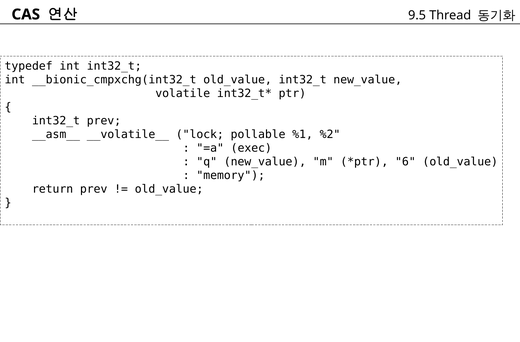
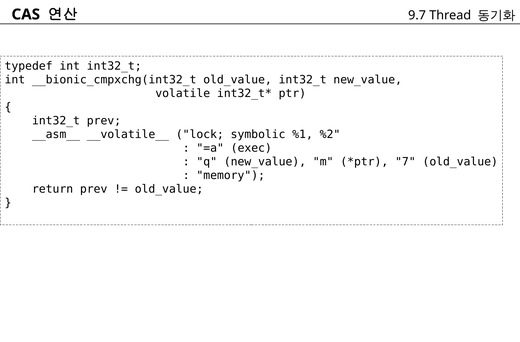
9.5: 9.5 -> 9.7 (417, 15)
pollable: pollable -> symbolic (258, 134)
6: 6 -> 7 (405, 161)
